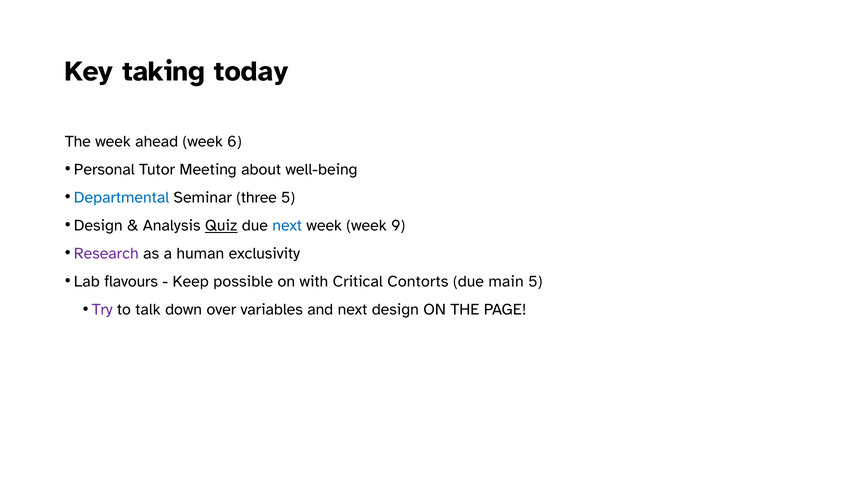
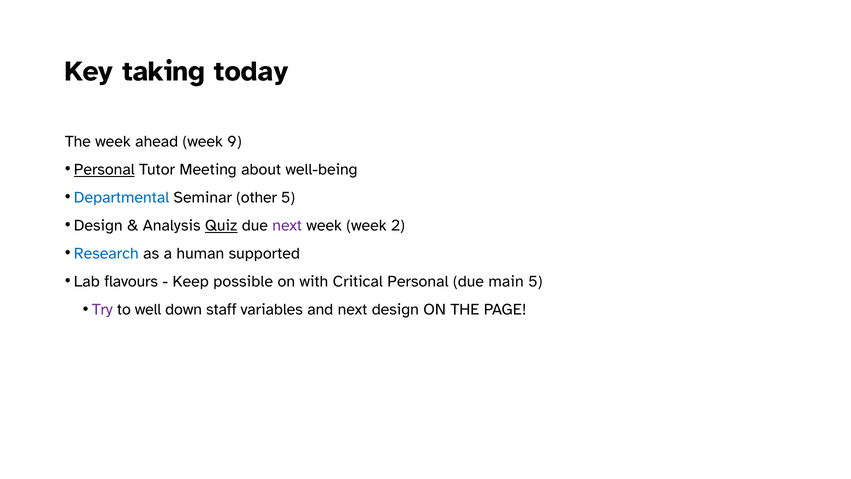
6: 6 -> 9 (234, 141)
Personal underline: none -> present (104, 169)
three: three -> other (257, 197)
next colour: blue -> purple (287, 225)
9: 9 -> 2 (398, 225)
Research colour: purple -> blue (106, 253)
exclusivity: exclusivity -> supported (264, 253)
Critical Contorts: Contorts -> Personal (418, 281)
talk: talk -> well (148, 309)
over: over -> staff (221, 309)
